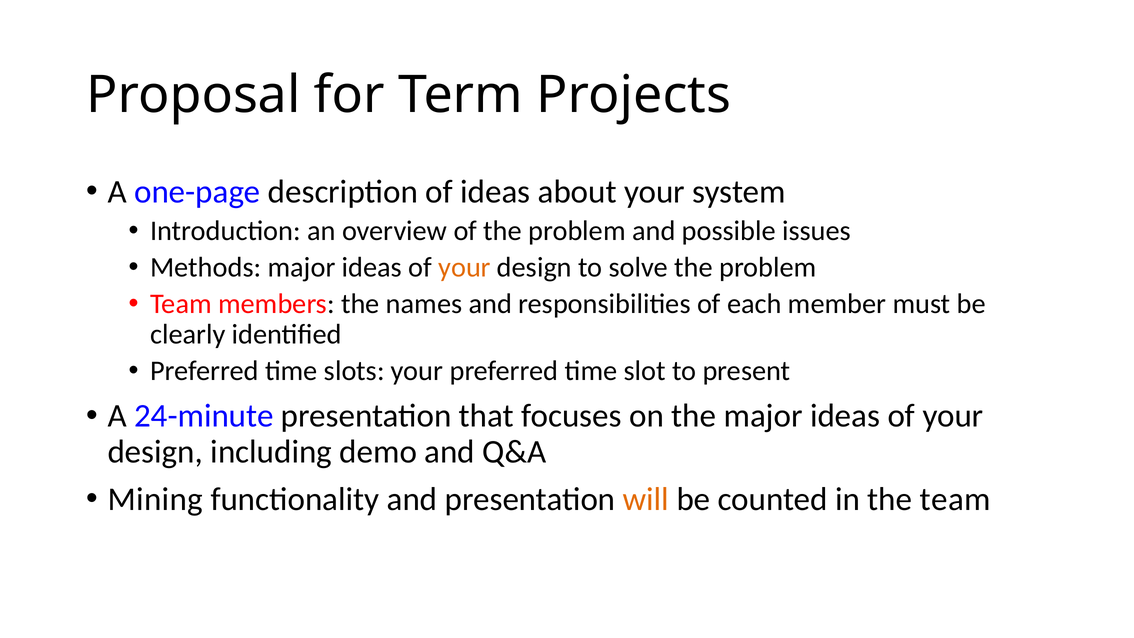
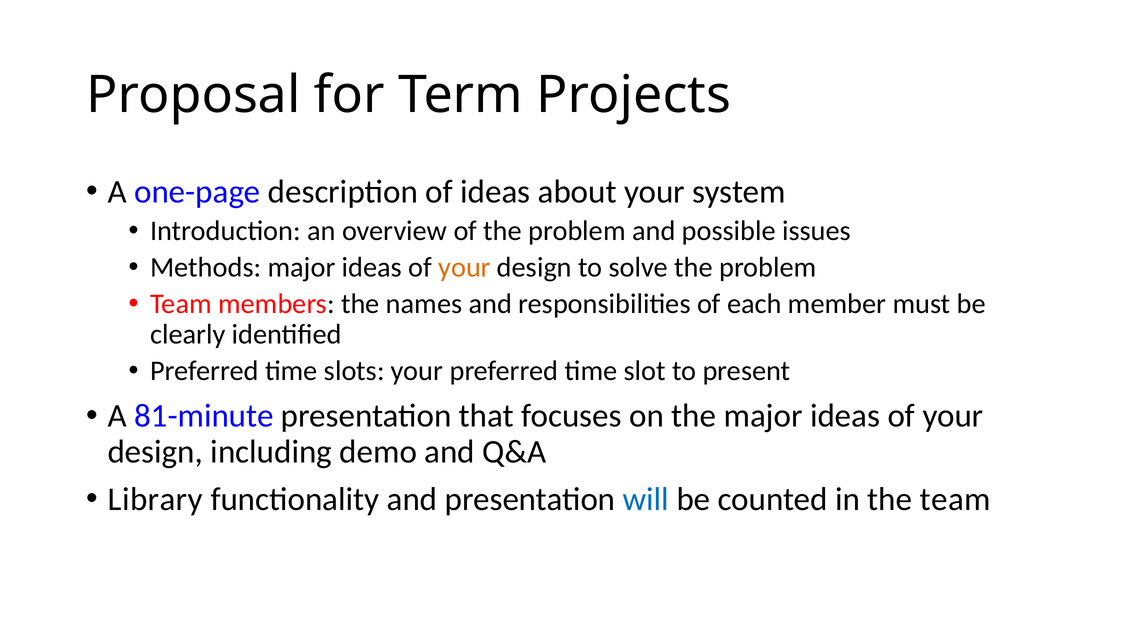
24-minute: 24-minute -> 81-minute (204, 416)
Mining: Mining -> Library (155, 499)
will colour: orange -> blue (646, 499)
